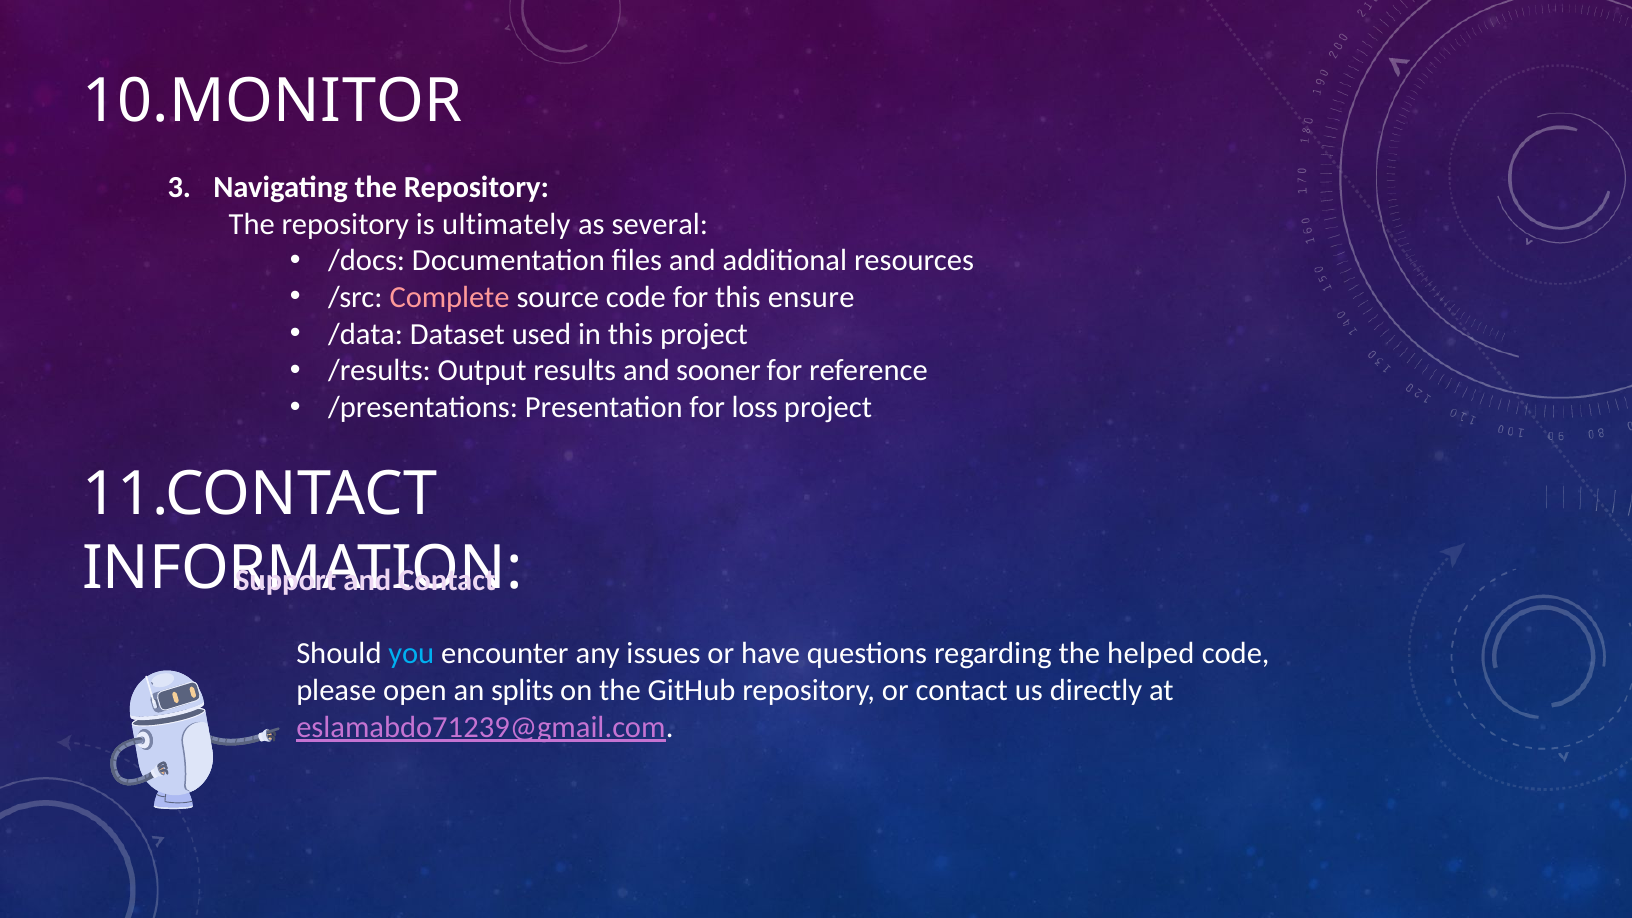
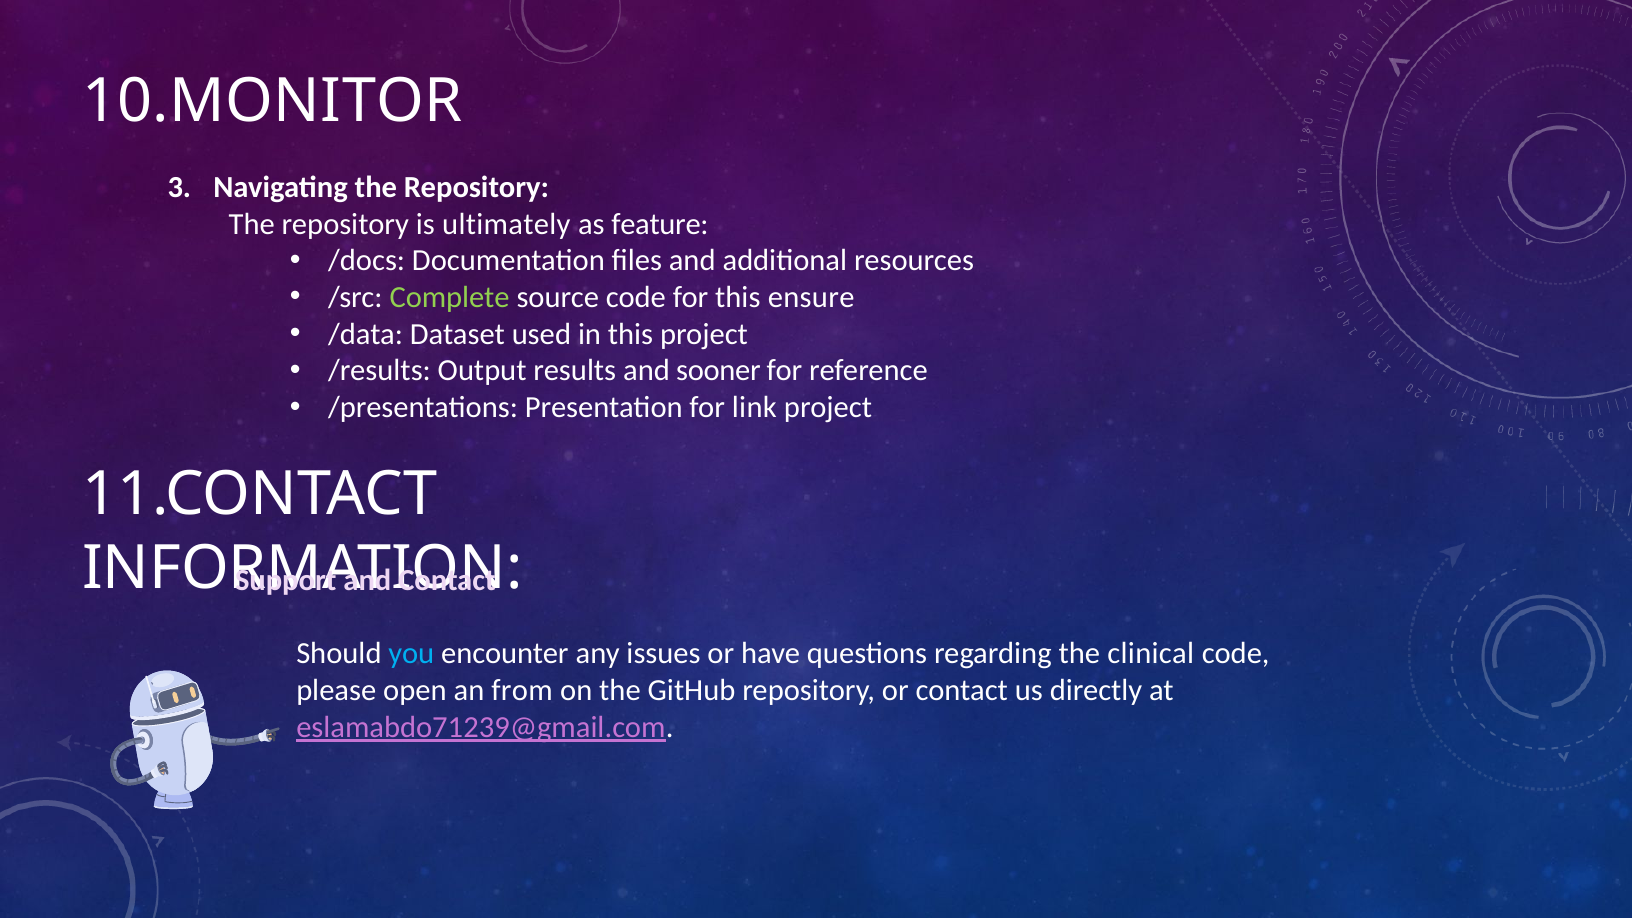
several: several -> feature (660, 224)
Complete colour: pink -> light green (450, 297)
loss: loss -> link (754, 408)
helped: helped -> clinical (1151, 653)
splits: splits -> from (522, 690)
